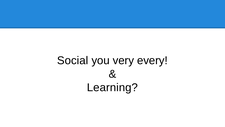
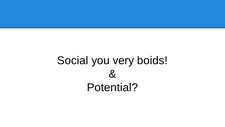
every: every -> boids (152, 60)
Learning: Learning -> Potential (112, 87)
